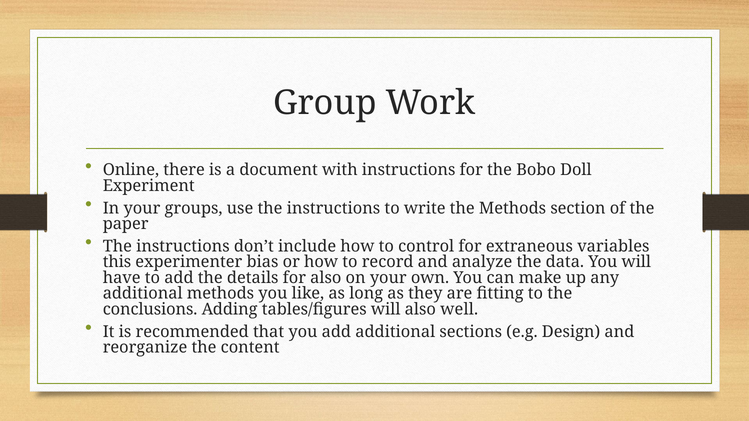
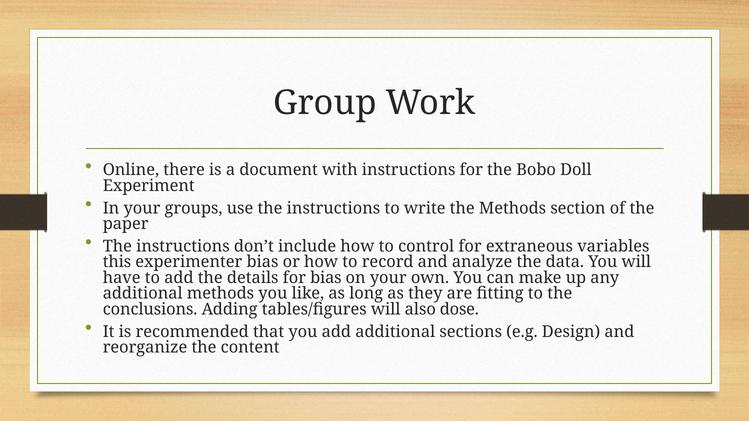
for also: also -> bias (326, 278)
well: well -> dose (459, 309)
